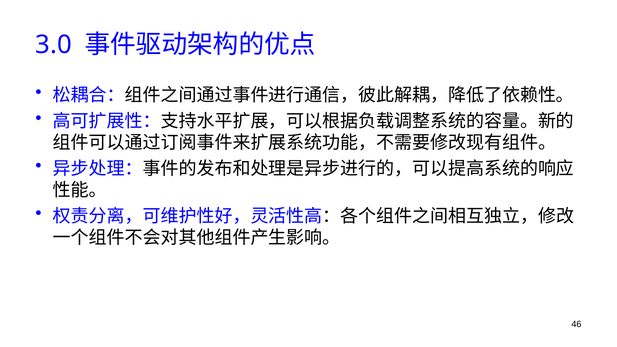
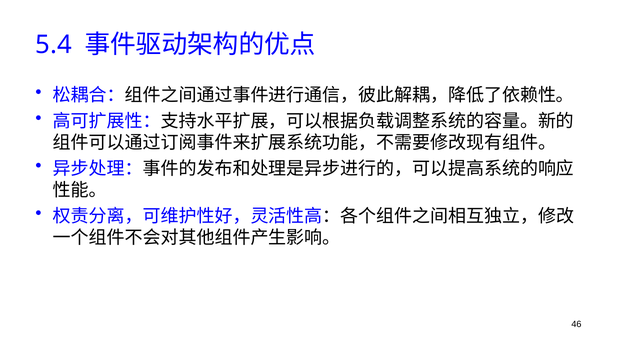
3.0: 3.0 -> 5.4 (54, 45)
